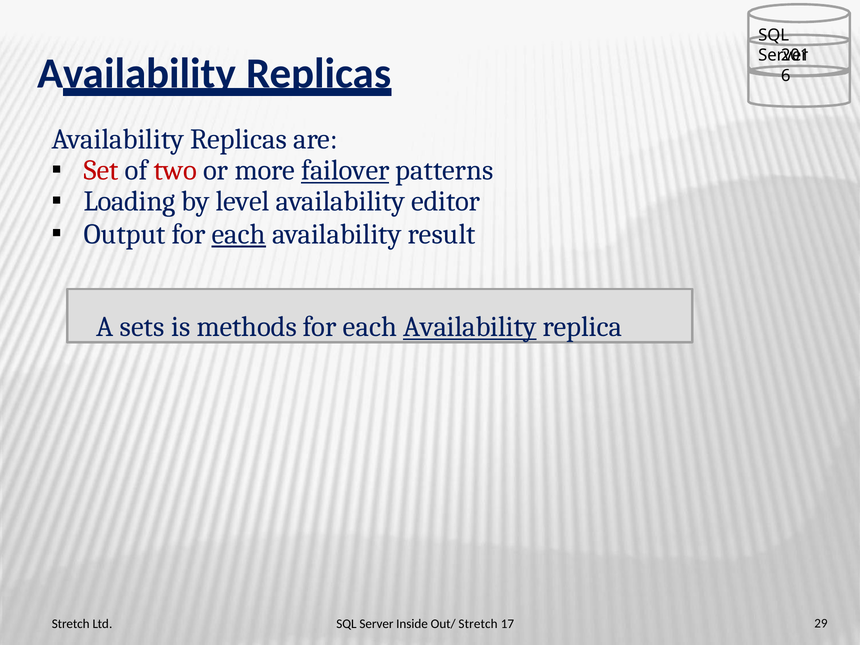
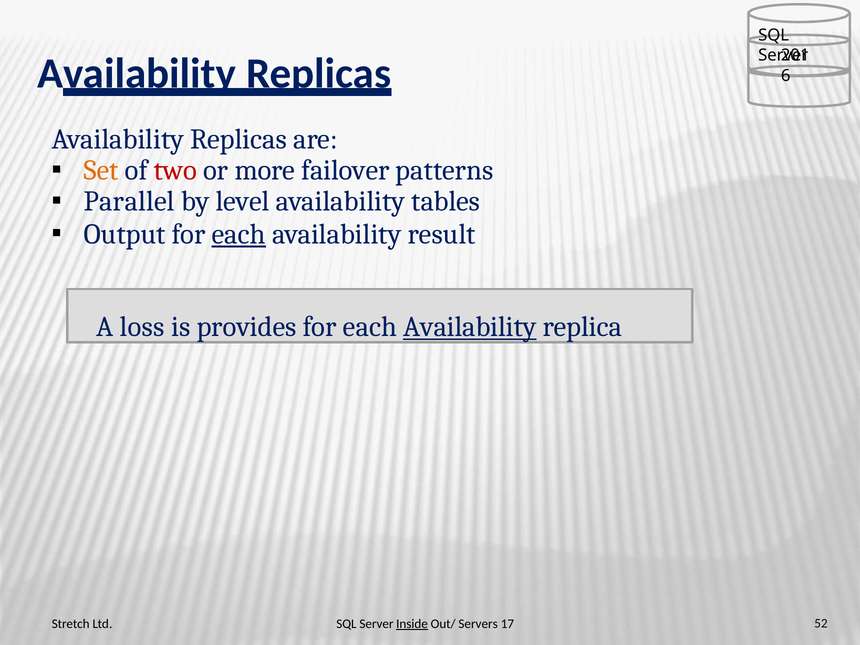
Set colour: red -> orange (101, 170)
failover underline: present -> none (345, 170)
Loading: Loading -> Parallel (129, 201)
editor: editor -> tables (446, 201)
sets: sets -> loss (142, 327)
methods: methods -> provides (247, 327)
Inside underline: none -> present (412, 624)
Out/ Stretch: Stretch -> Servers (478, 624)
29: 29 -> 52 (821, 623)
